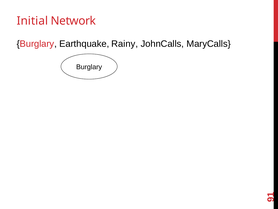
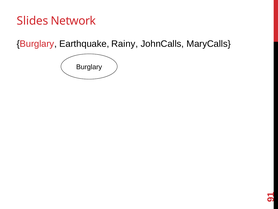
Initial: Initial -> Slides (32, 21)
